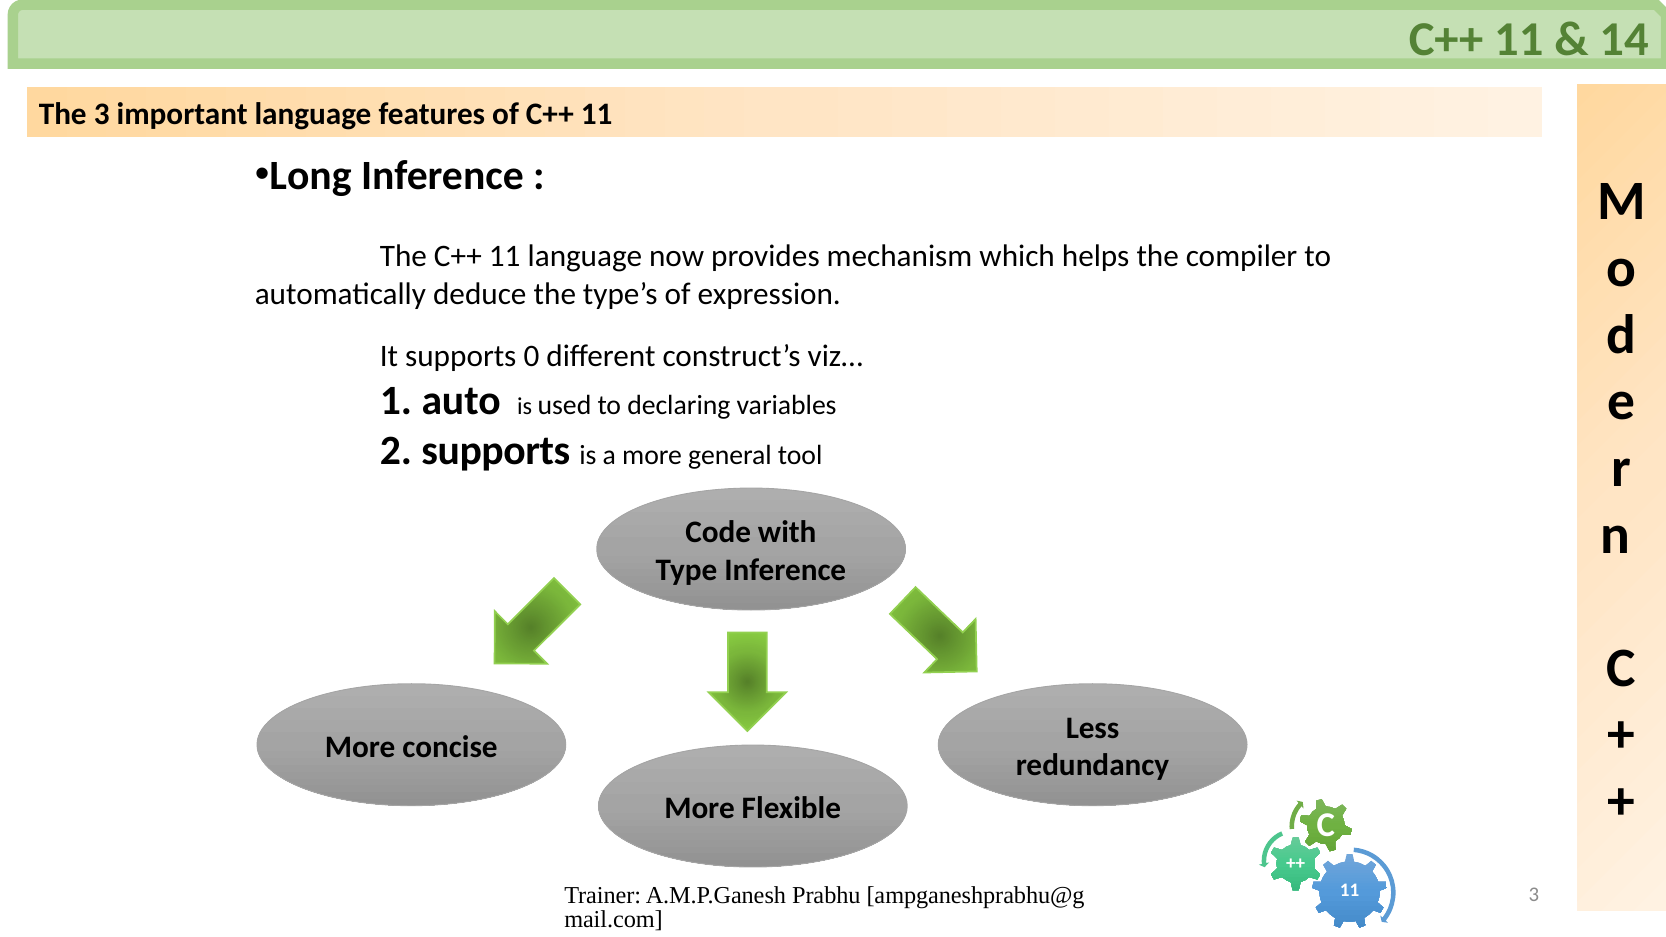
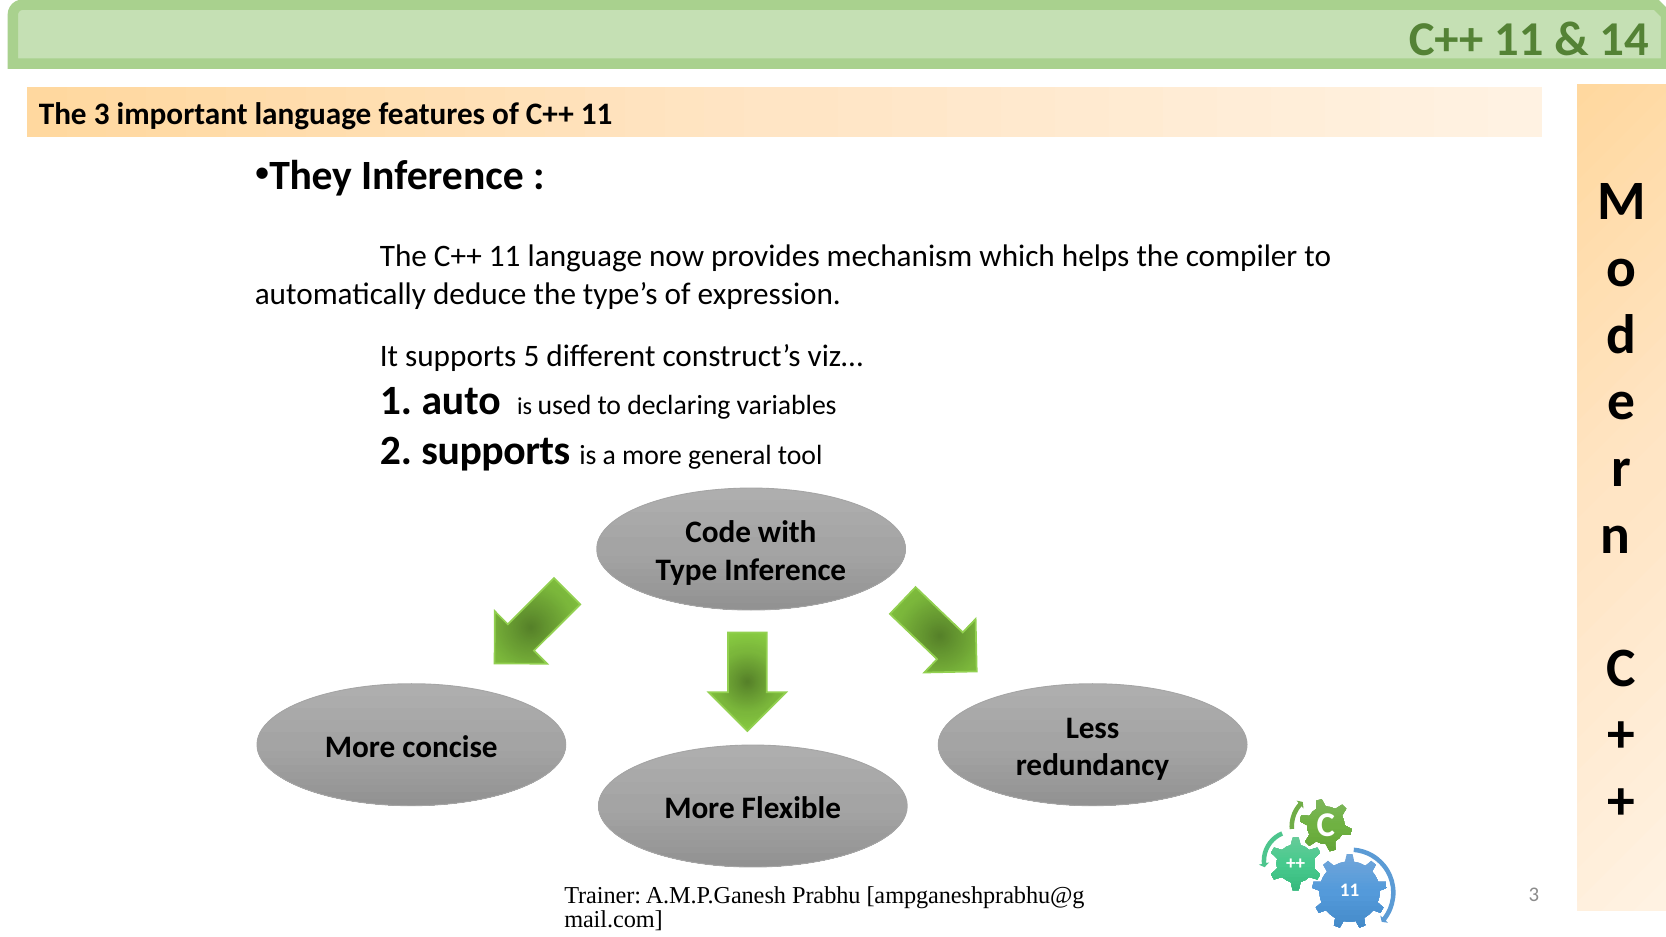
Long: Long -> They (311, 176)
0: 0 -> 5 (531, 357)
